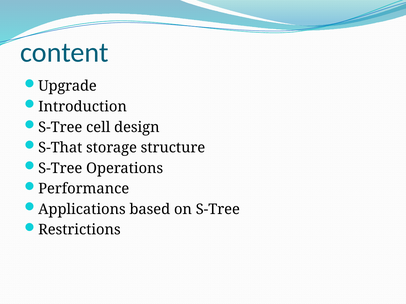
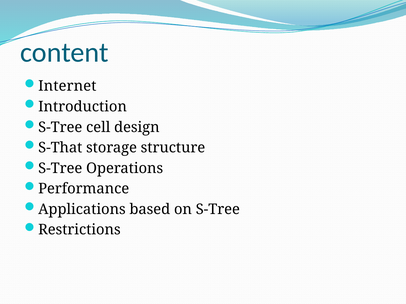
Upgrade: Upgrade -> Internet (67, 86)
